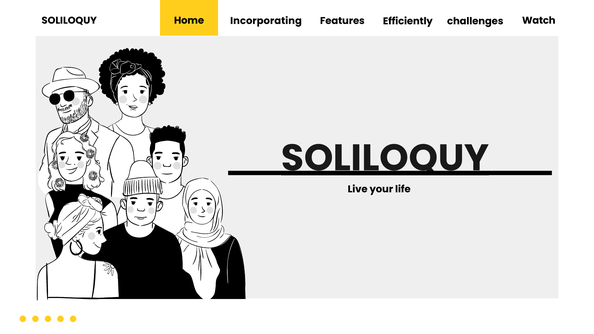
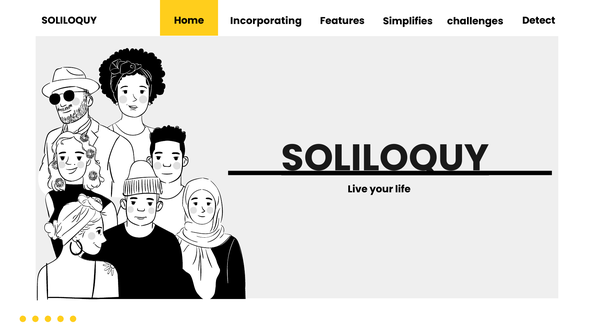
Efficiently: Efficiently -> Simplifies (408, 21)
Watch: Watch -> Detect (539, 21)
